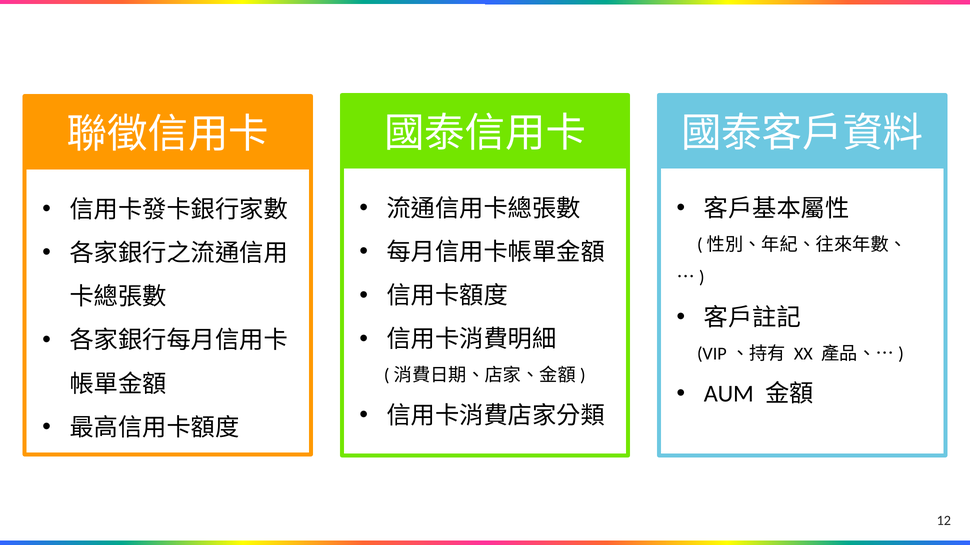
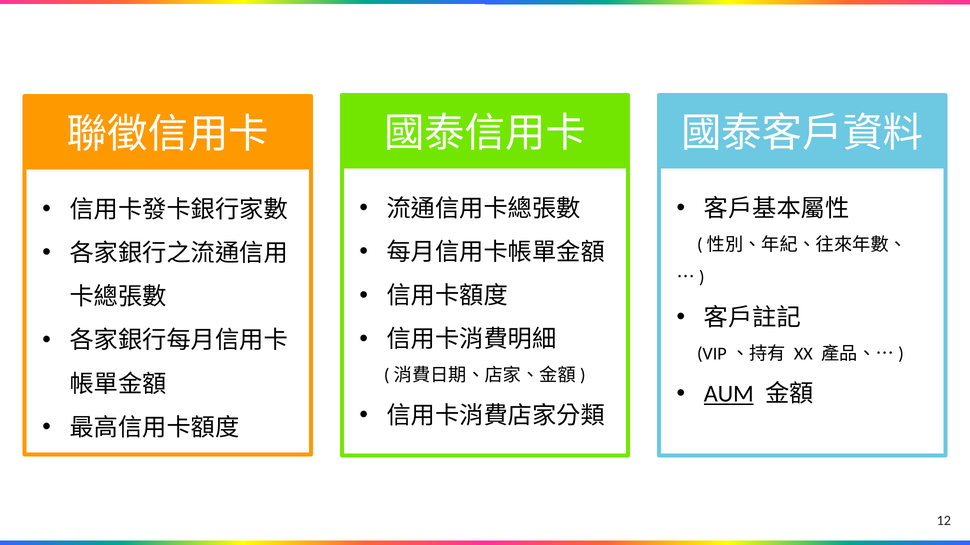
AUM underline: none -> present (729, 394)
